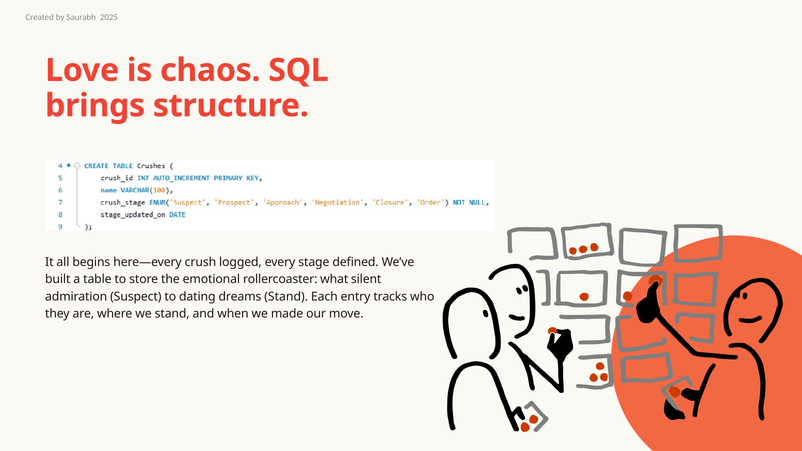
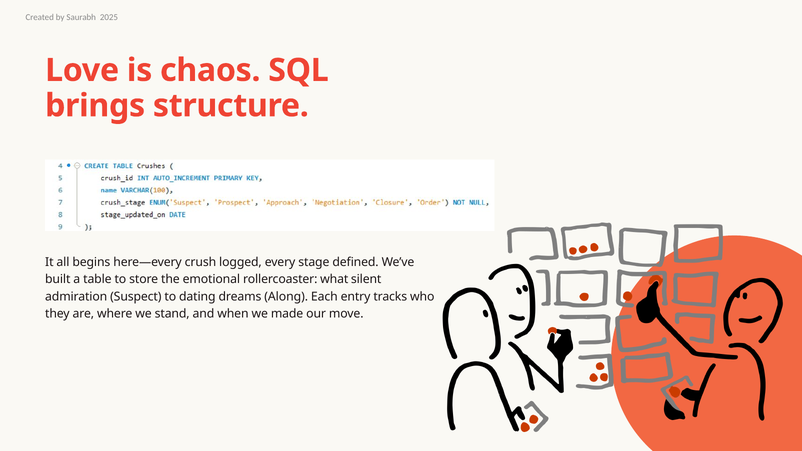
dreams Stand: Stand -> Along (286, 297)
